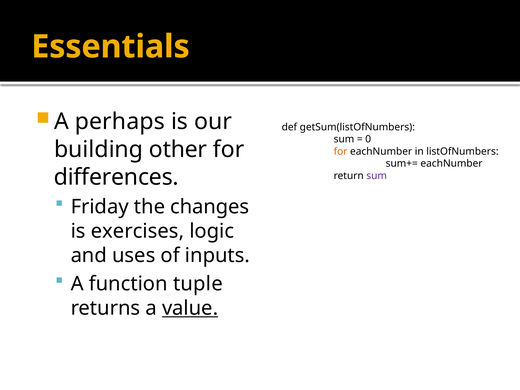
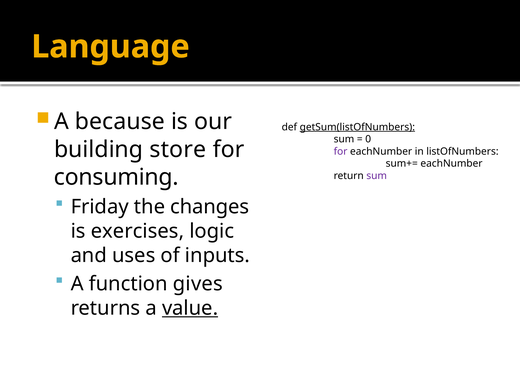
Essentials: Essentials -> Language (110, 47)
perhaps: perhaps -> because (120, 122)
getSum(listOfNumbers underline: none -> present (357, 127)
other: other -> store (178, 149)
for colour: orange -> purple (341, 151)
differences: differences -> consuming (116, 177)
tuple: tuple -> gives (198, 284)
